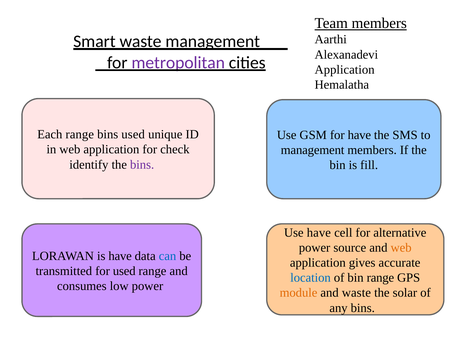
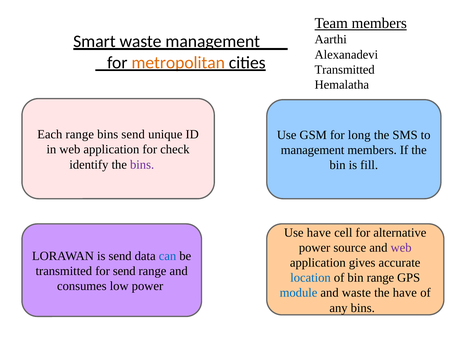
metropolitan colour: purple -> orange (178, 63)
Application: Application -> Transmitted (345, 70)
bins used: used -> send (133, 134)
for have: have -> long (359, 135)
web colour: orange -> purple (401, 248)
is have: have -> send (120, 256)
for used: used -> send (124, 271)
module colour: orange -> blue (299, 293)
the solar: solar -> have (405, 293)
